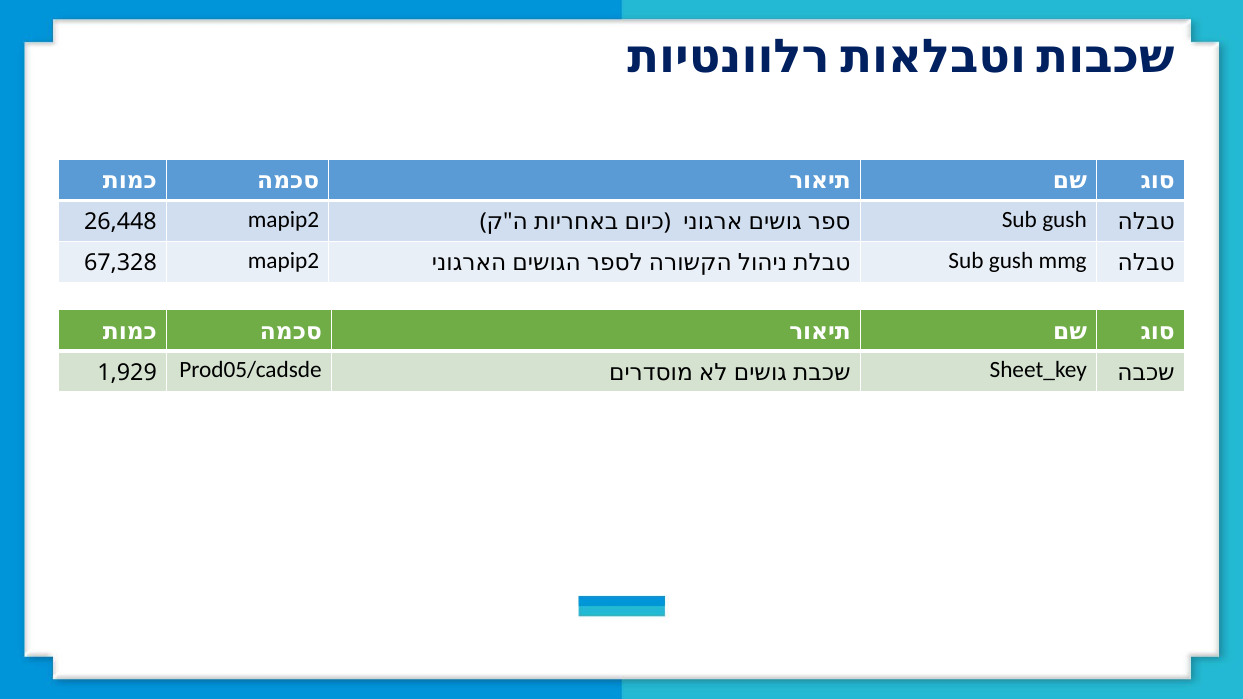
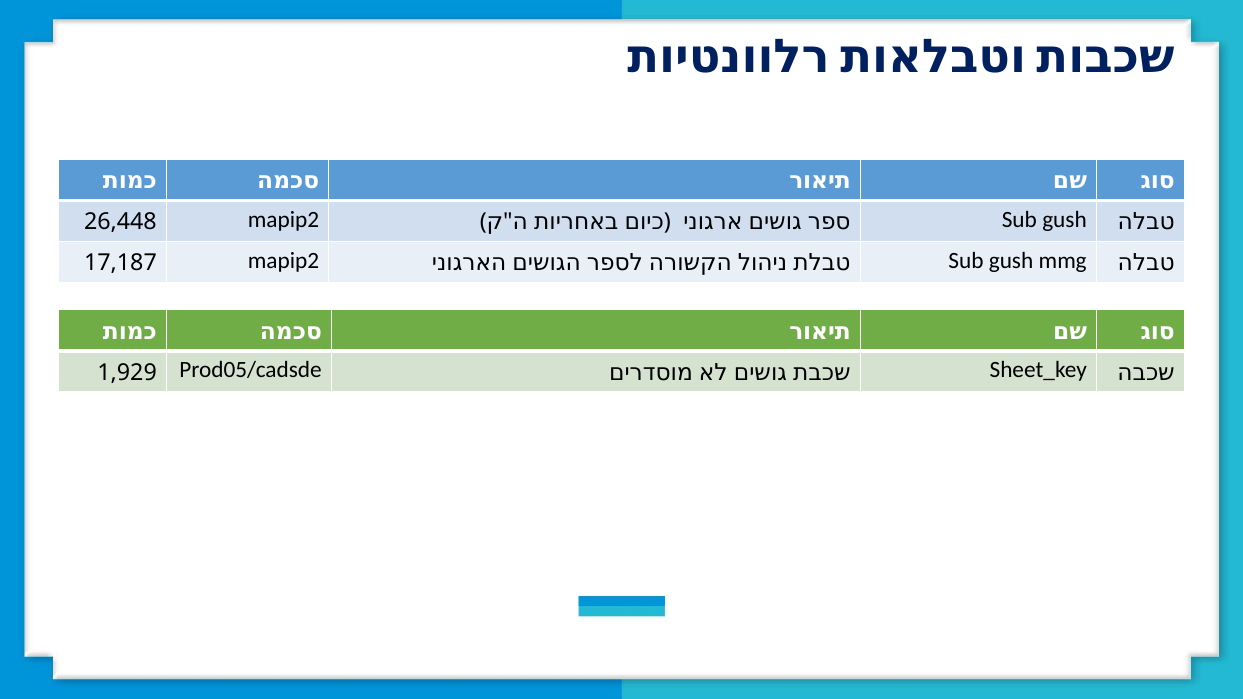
67,328: 67,328 -> 17,187 (120, 263)
